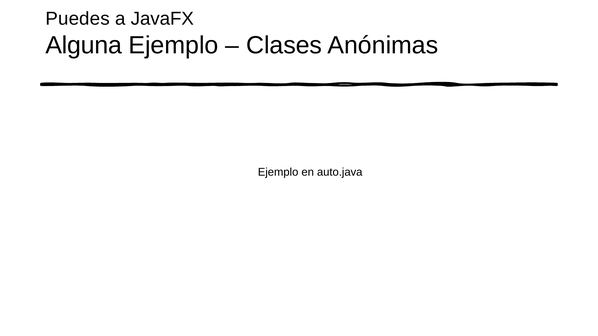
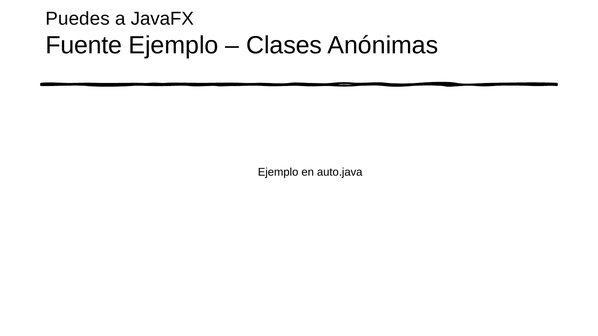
Alguna: Alguna -> Fuente (84, 45)
